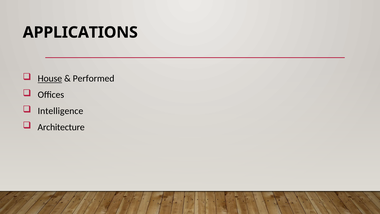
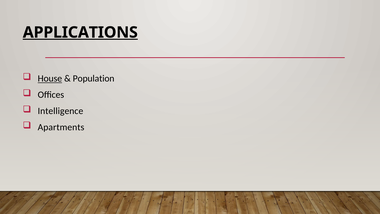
APPLICATIONS underline: none -> present (80, 32)
Performed: Performed -> Population (94, 78)
Architecture: Architecture -> Apartments (61, 127)
